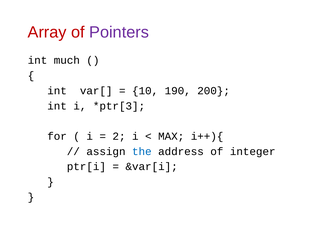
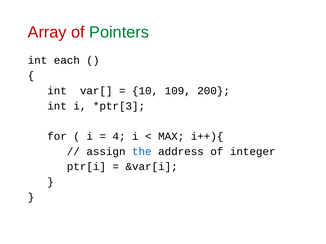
Pointers colour: purple -> green (119, 32)
much: much -> each (67, 61)
190: 190 -> 109 (178, 91)
2: 2 -> 4 (119, 137)
